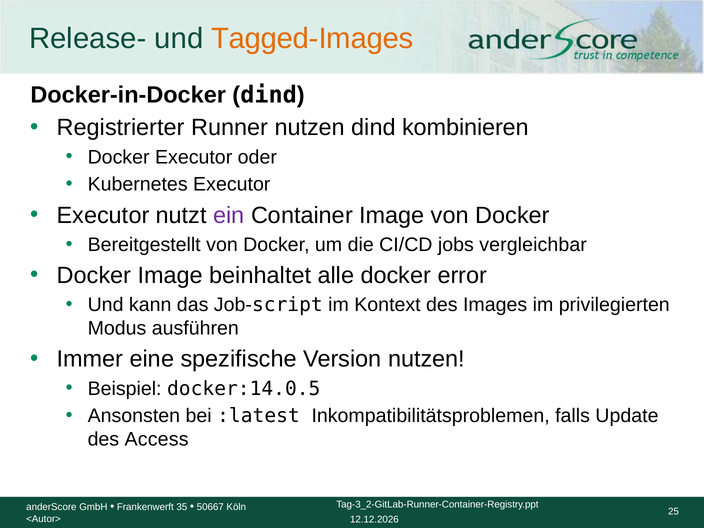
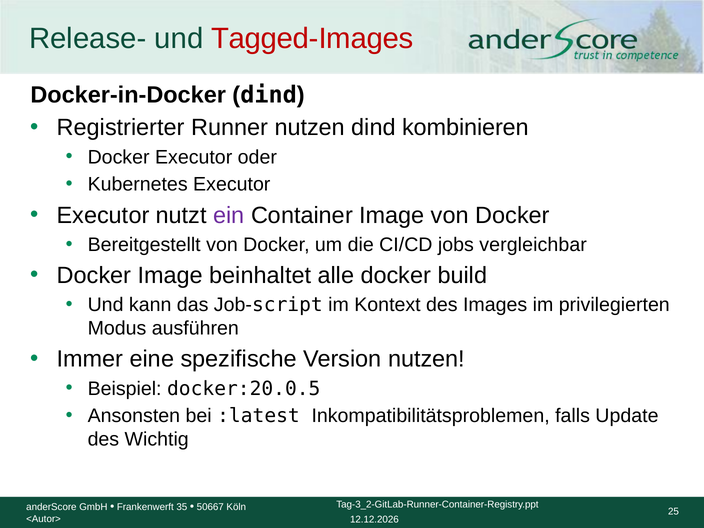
Tagged-Images colour: orange -> red (312, 39)
error: error -> build (462, 275)
docker:14.0.5: docker:14.0.5 -> docker:20.0.5 (244, 389)
Access: Access -> Wichtig (157, 440)
